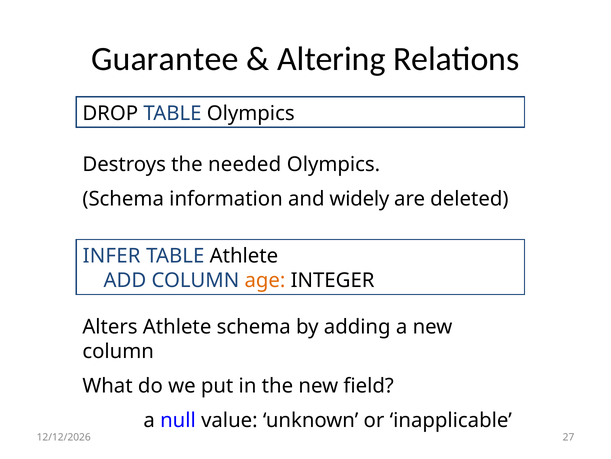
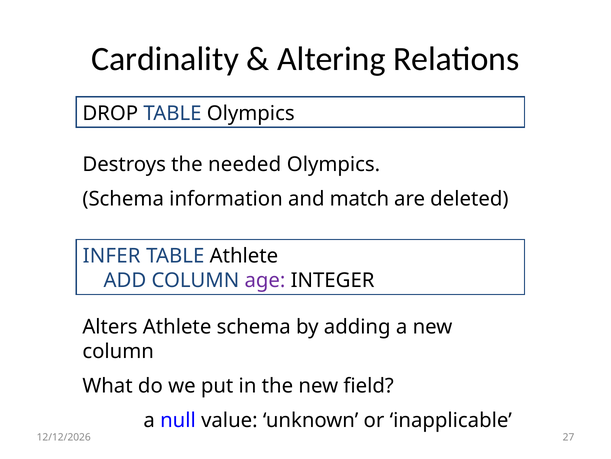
Guarantee: Guarantee -> Cardinality (165, 59)
widely: widely -> match (359, 199)
age colour: orange -> purple (265, 280)
